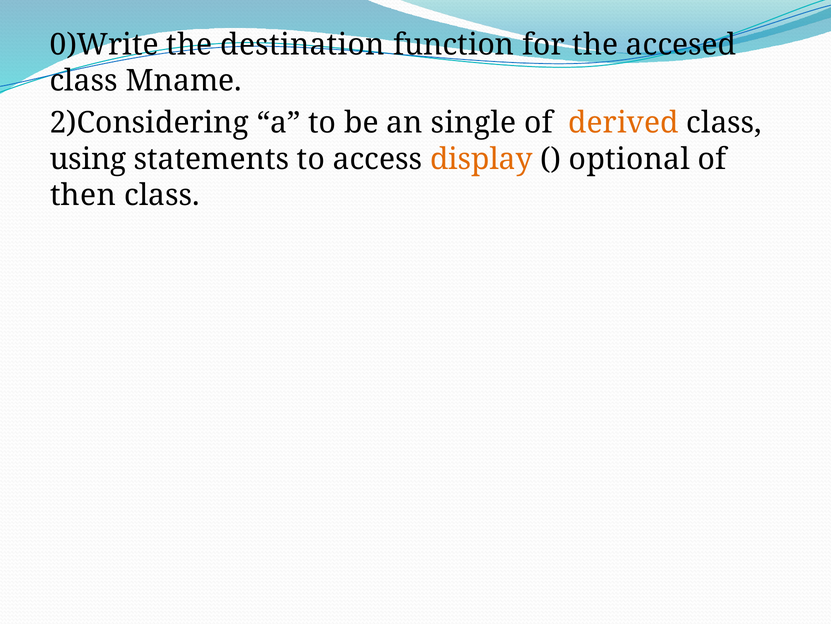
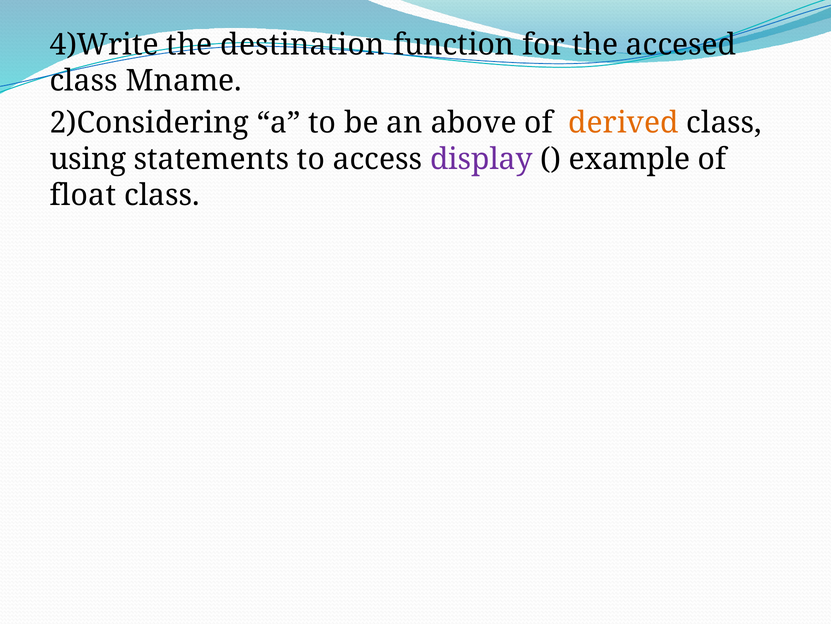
0)Write: 0)Write -> 4)Write (104, 45)
single: single -> above (474, 123)
display colour: orange -> purple (481, 159)
optional: optional -> example (630, 159)
then: then -> float (83, 195)
